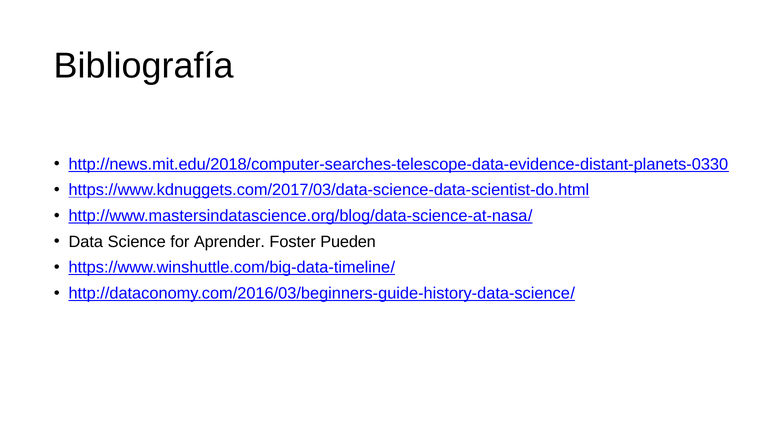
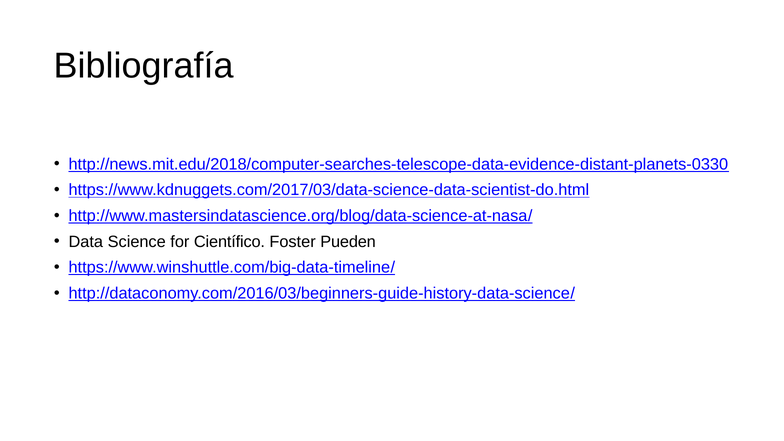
Aprender: Aprender -> Científico (229, 242)
